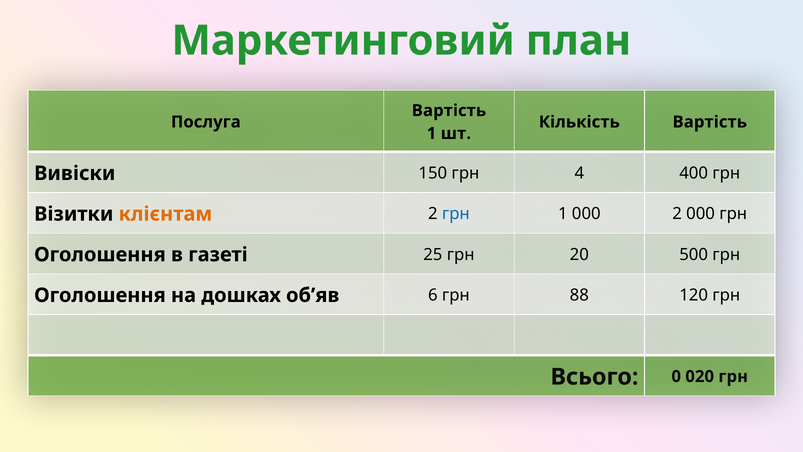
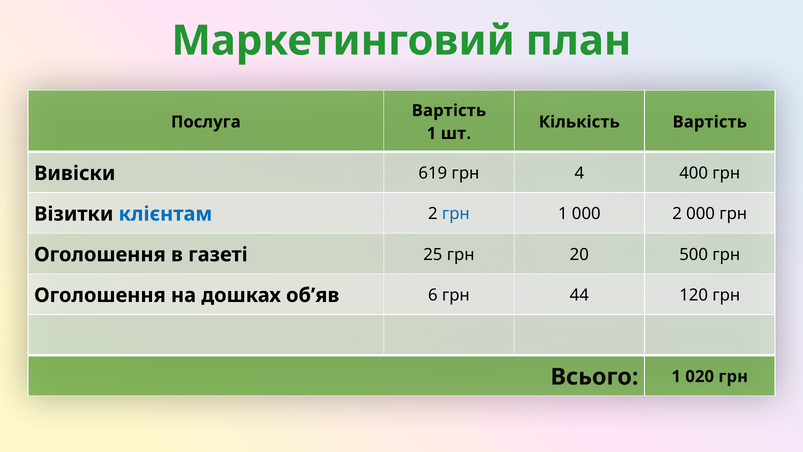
150: 150 -> 619 (433, 173)
клієнтам colour: orange -> blue (165, 214)
88: 88 -> 44 (579, 295)
Всього 0: 0 -> 1 (676, 376)
